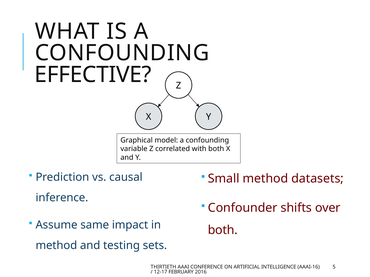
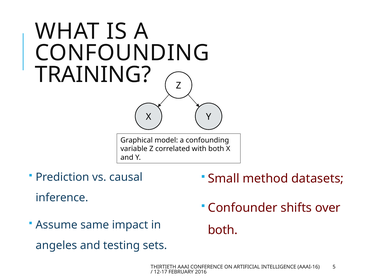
EFFECTIVE: EFFECTIVE -> TRAINING (93, 75)
method: method -> angeles (56, 246)
